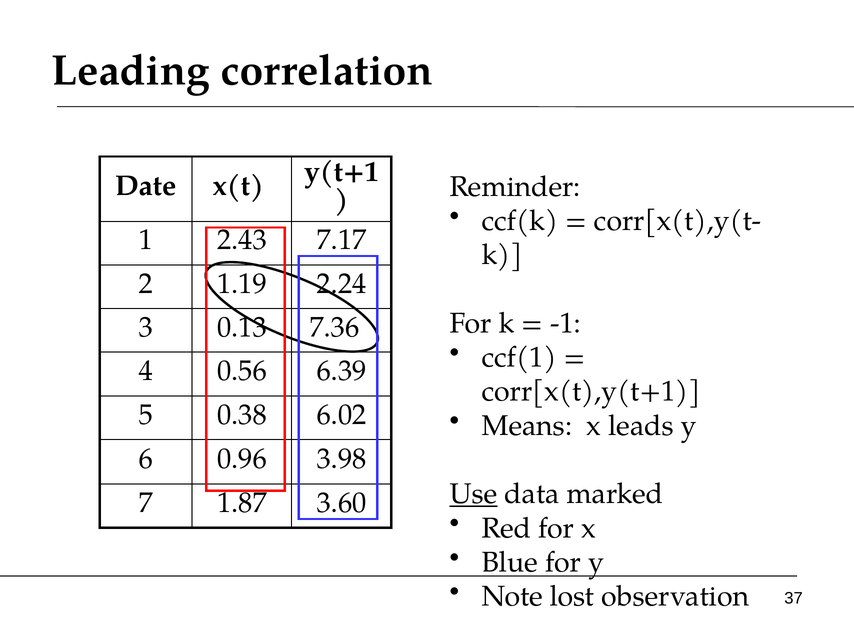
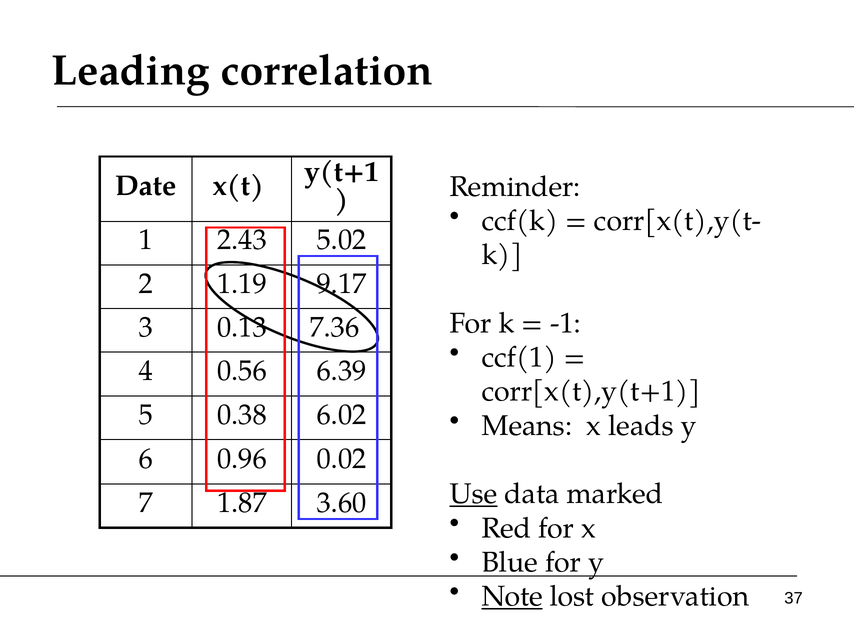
7.17: 7.17 -> 5.02 (342, 240)
2.24: 2.24 -> 9.17 (342, 284)
3.98: 3.98 -> 0.02 (342, 459)
Note underline: none -> present (512, 597)
